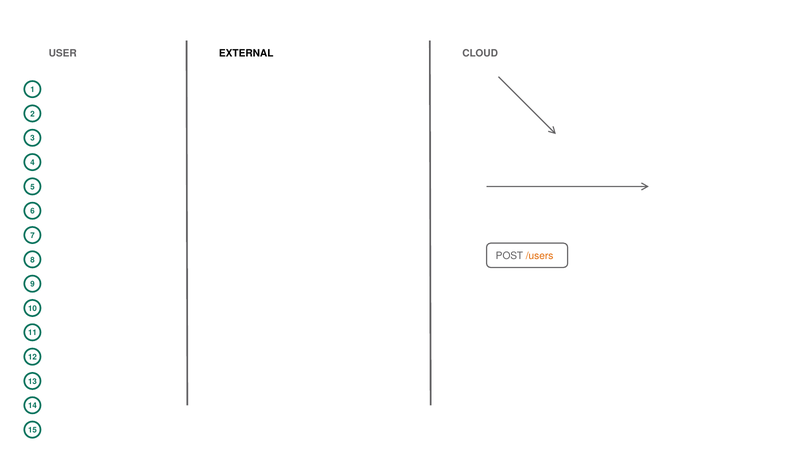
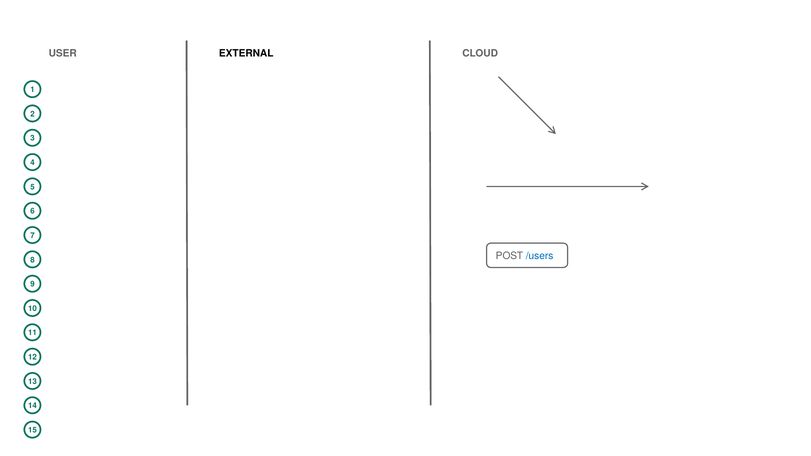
/users colour: orange -> blue (540, 256)
